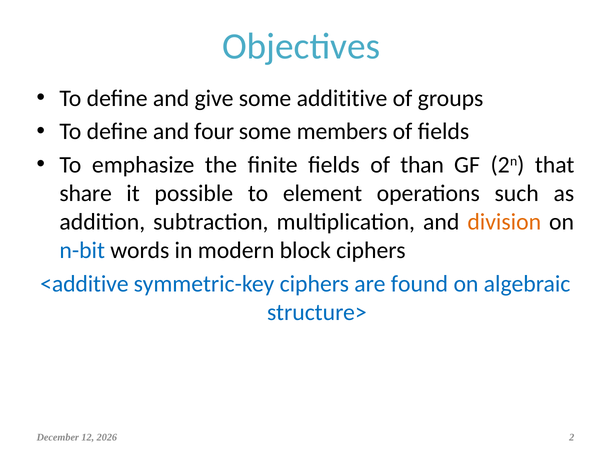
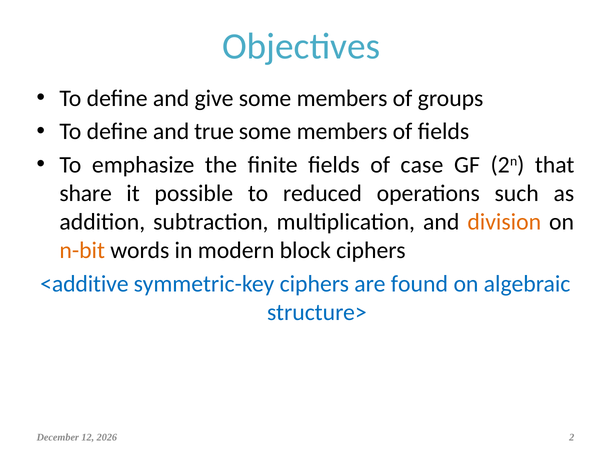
give some addititive: addititive -> members (342, 98)
four: four -> true (214, 132)
than: than -> case (422, 165)
element: element -> reduced (322, 193)
n-bit colour: blue -> orange (82, 251)
